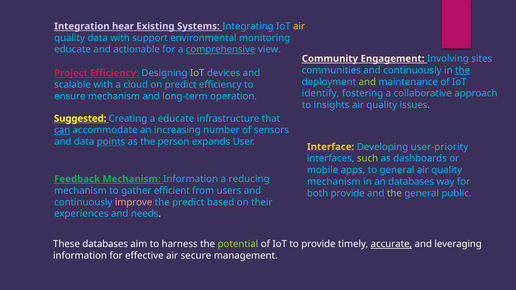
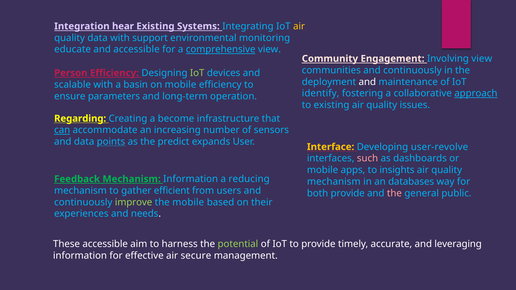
and actionable: actionable -> accessible (137, 49)
Involving sites: sites -> view (482, 59)
the underline: present -> none (463, 70)
Project: Project -> Person (71, 73)
and colour: light green -> white (367, 82)
cloud: cloud -> basin (136, 85)
on predict: predict -> mobile (181, 85)
approach underline: none -> present (476, 94)
ensure mechanism: mechanism -> parameters (114, 96)
to insights: insights -> existing (332, 105)
Suggested: Suggested -> Regarding (80, 119)
a educate: educate -> become (176, 119)
person: person -> predict (174, 142)
user-priority: user-priority -> user-revolve (440, 147)
such colour: light green -> pink (368, 159)
to general: general -> insights (397, 170)
the colour: light green -> pink (394, 193)
improve colour: pink -> light green (134, 202)
the predict: predict -> mobile (188, 202)
These databases: databases -> accessible (105, 244)
accurate underline: present -> none (391, 244)
